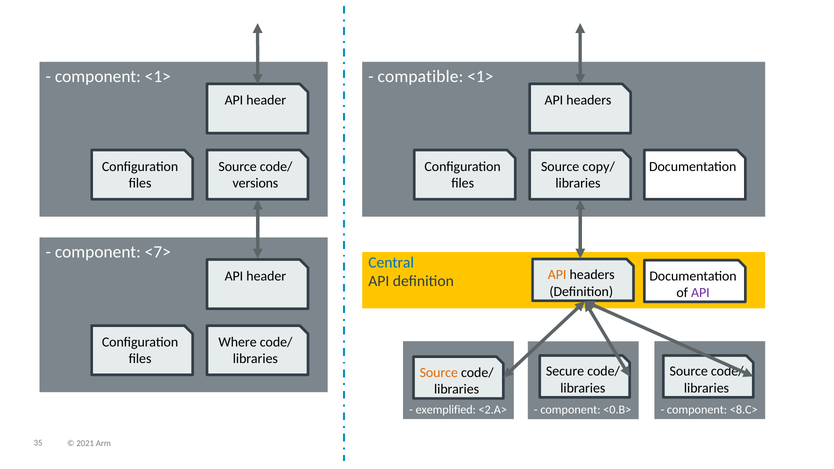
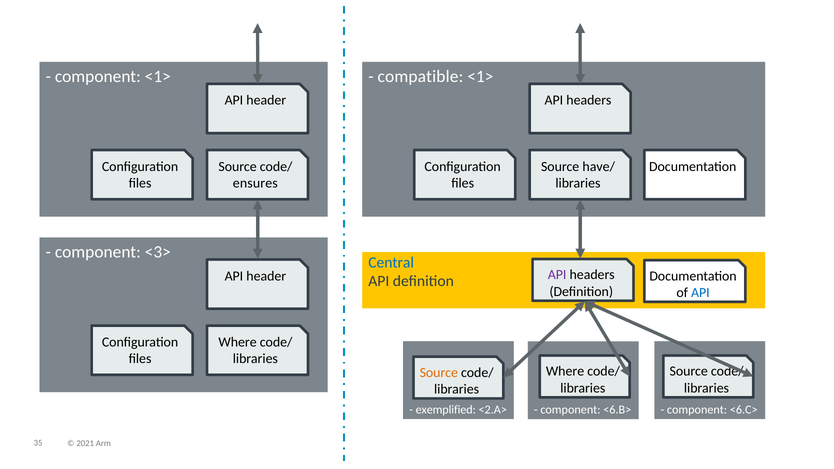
copy/: copy/ -> have/ (599, 166)
versions: versions -> ensures (255, 183)
<7>: <7> -> <3> (158, 252)
API colour: orange -> purple (557, 275)
API colour: purple -> blue (700, 293)
Secure: Secure -> Where (565, 372)
<8.C>: <8.C> -> <6.C> (744, 410)
<0.B>: <0.B> -> <6.B> (617, 410)
